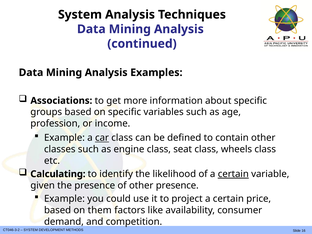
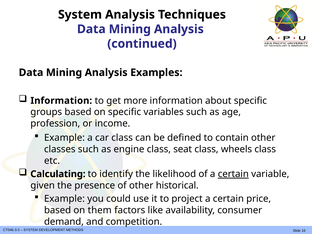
Associations: Associations -> Information (61, 101)
car underline: present -> none (102, 138)
other presence: presence -> historical (177, 185)
